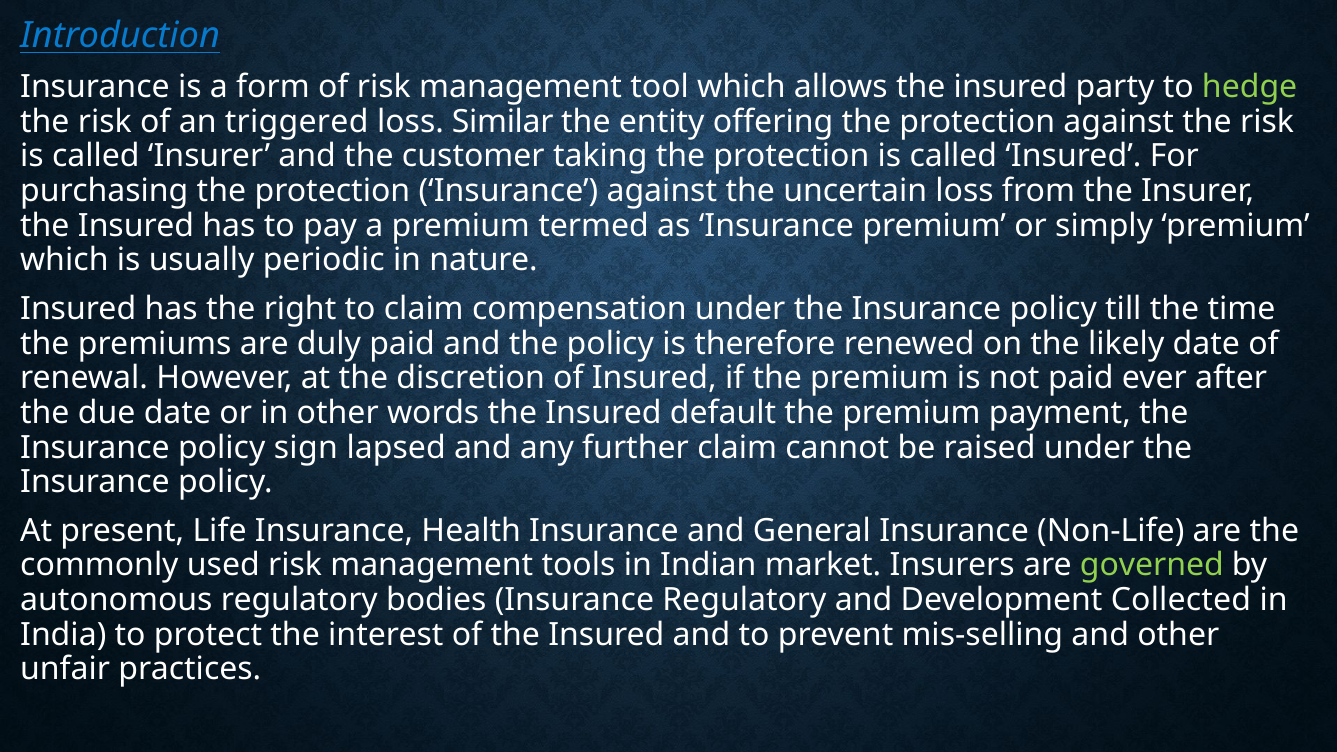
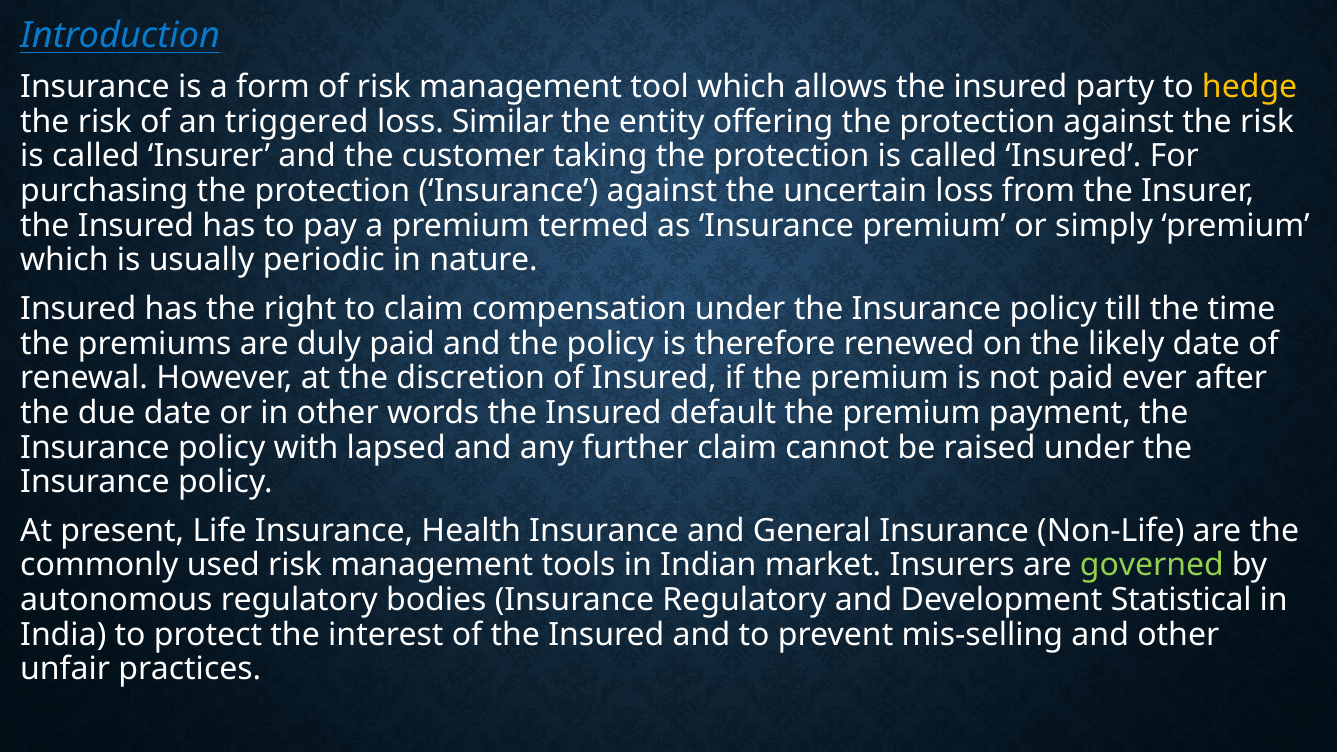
hedge colour: light green -> yellow (1250, 87)
sign: sign -> with (306, 447)
Collected: Collected -> Statistical (1181, 600)
